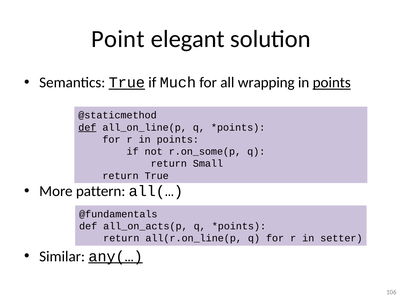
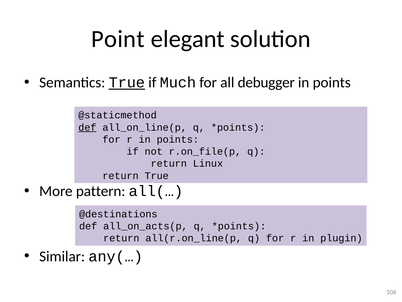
wrapping: wrapping -> debugger (266, 82)
points underline: present -> none (332, 82)
r.on_some(p: r.on_some(p -> r.on_file(p (205, 151)
Small: Small -> Linux (208, 163)
@fundamentals: @fundamentals -> @destinations (118, 214)
setter: setter -> plugin (341, 238)
any(… underline: present -> none (116, 256)
